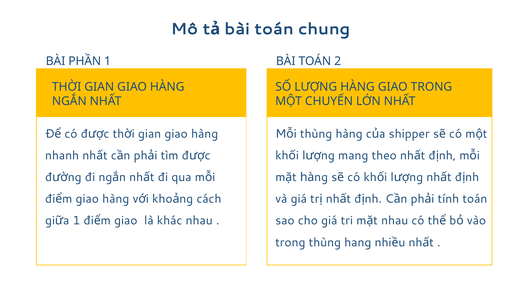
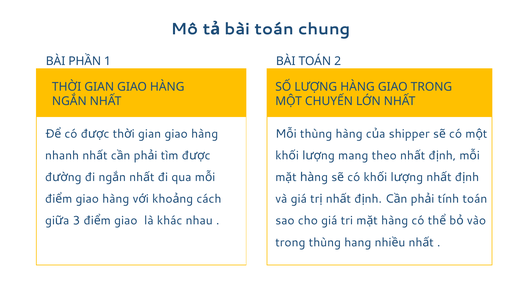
1: 1 -> 3 (76, 221)
nhau: nhau -> hàng (395, 221)
